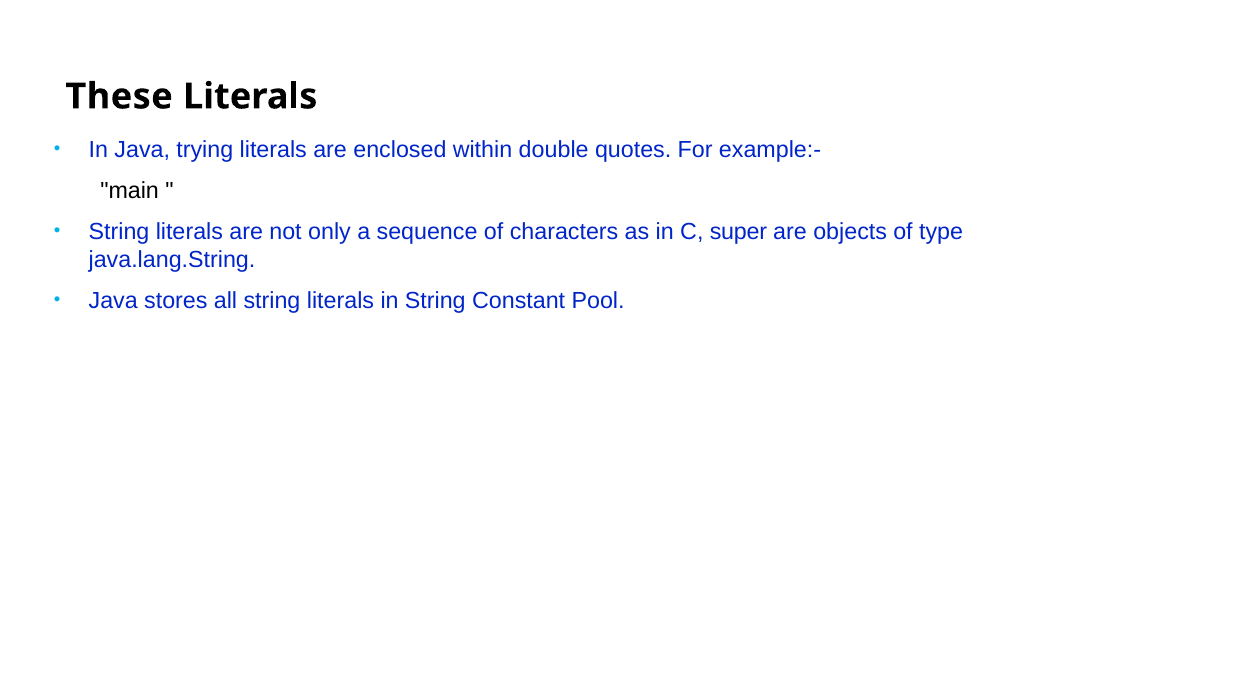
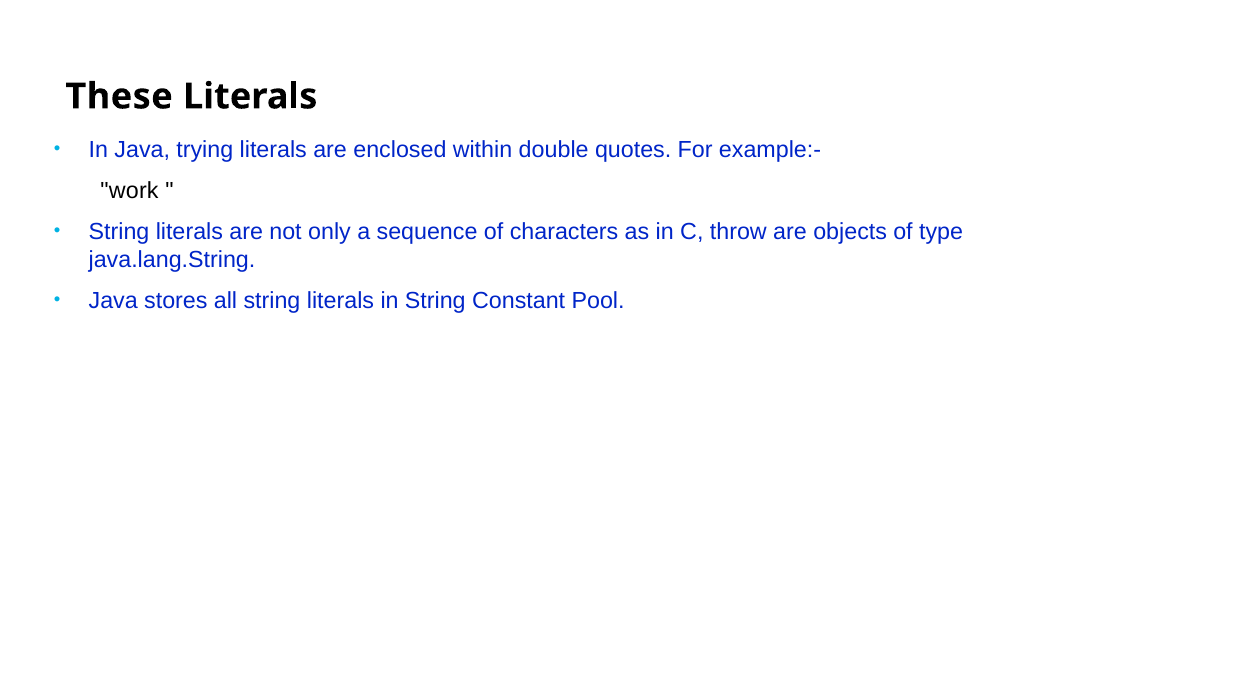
main: main -> work (129, 191)
super: super -> throw (738, 232)
